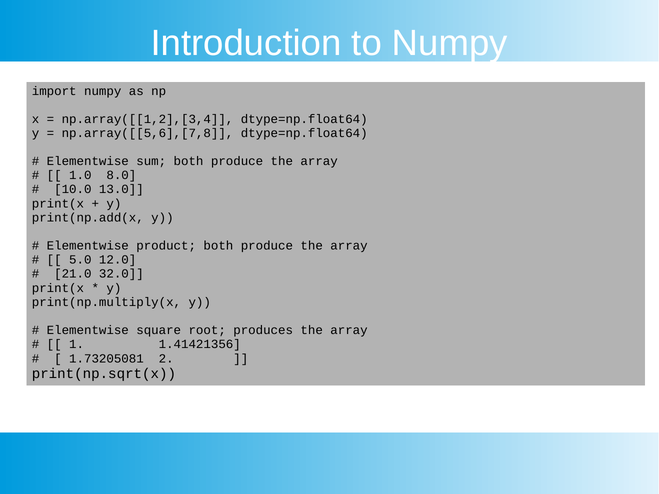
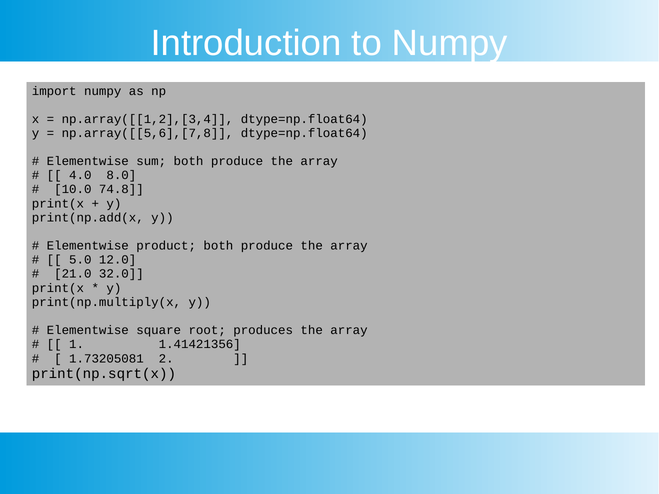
1.0: 1.0 -> 4.0 (80, 175)
13.0: 13.0 -> 74.8 (121, 189)
